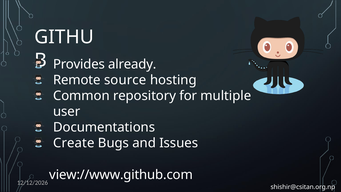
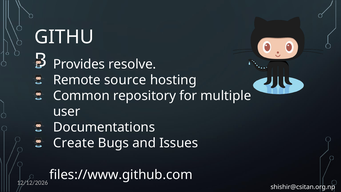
already: already -> resolve (132, 64)
view://www.github.com: view://www.github.com -> files://www.github.com (121, 175)
